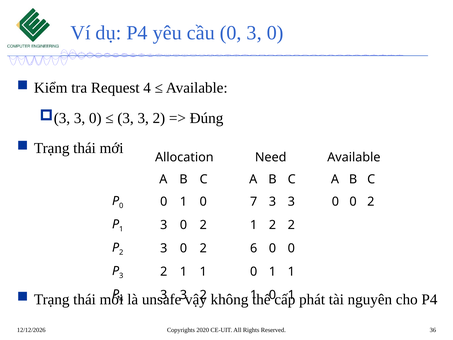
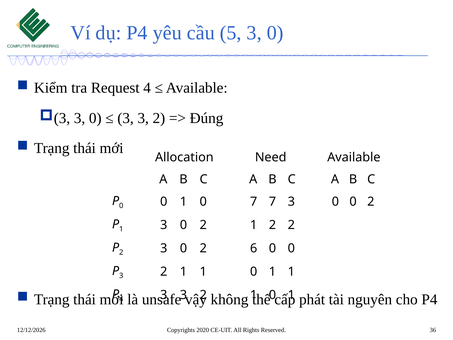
cầu 0: 0 -> 5 (231, 33)
7 3: 3 -> 7 (272, 202)
